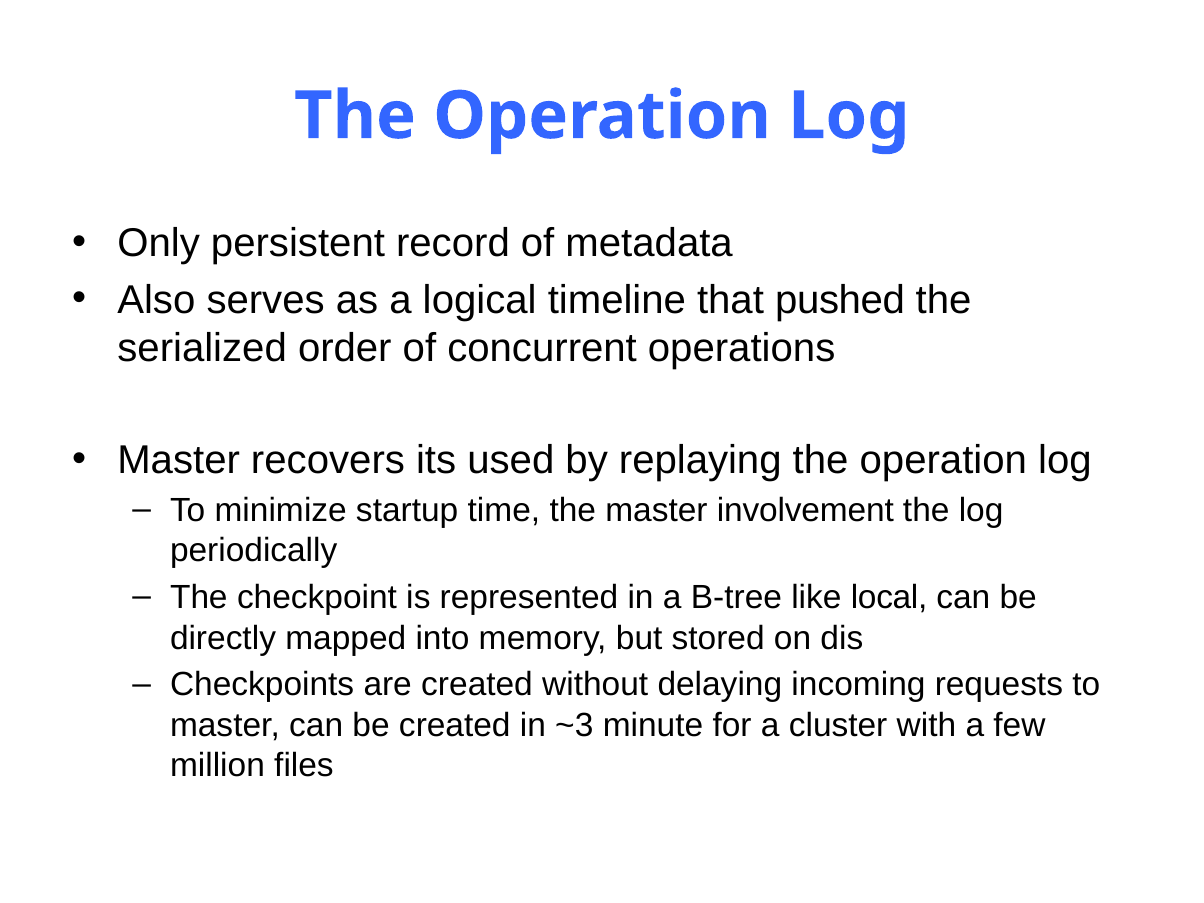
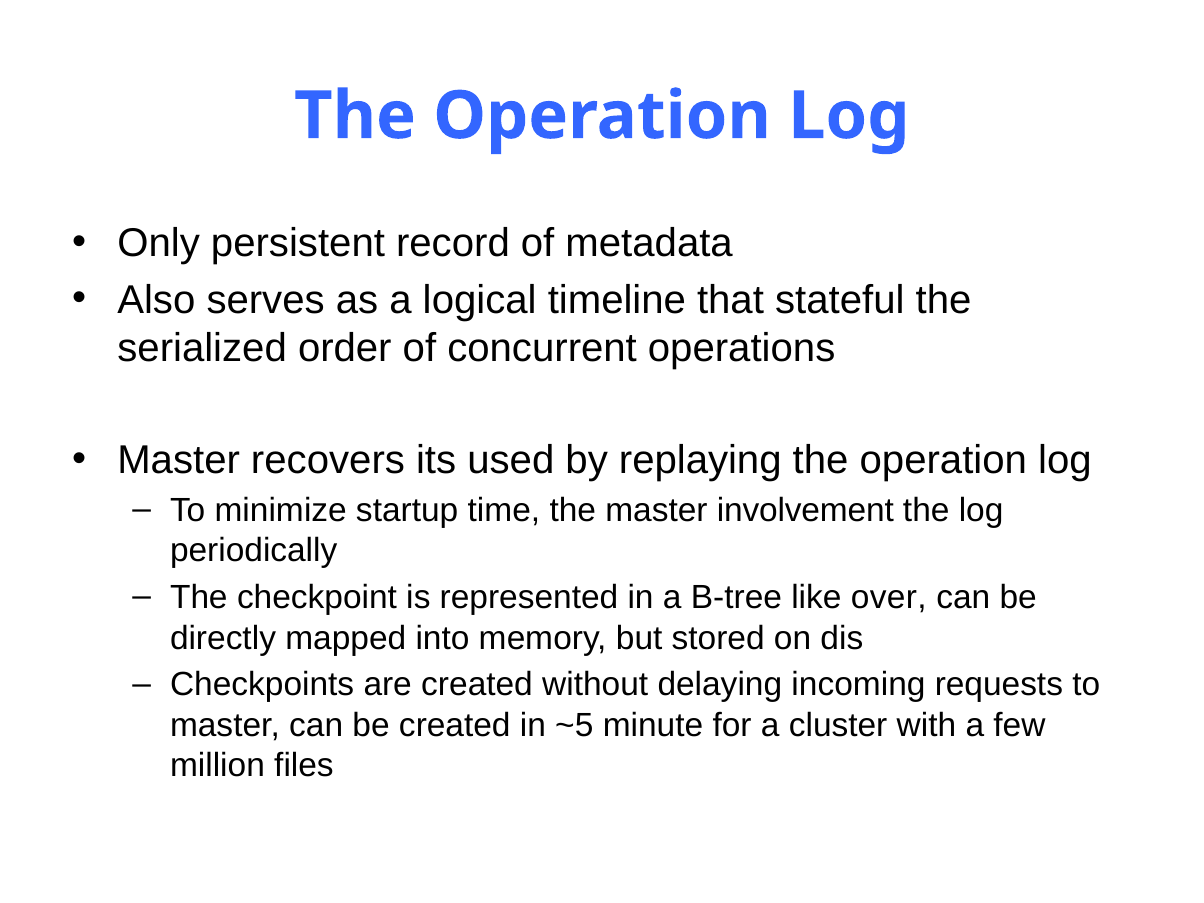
pushed: pushed -> stateful (840, 300)
local: local -> over (889, 598)
~3: ~3 -> ~5 (574, 725)
